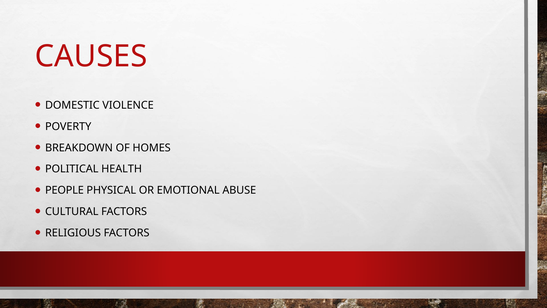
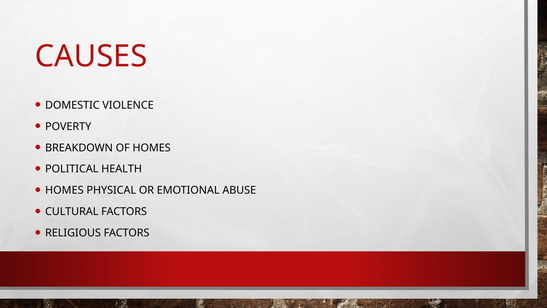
PEOPLE: PEOPLE -> HOMES (64, 190)
